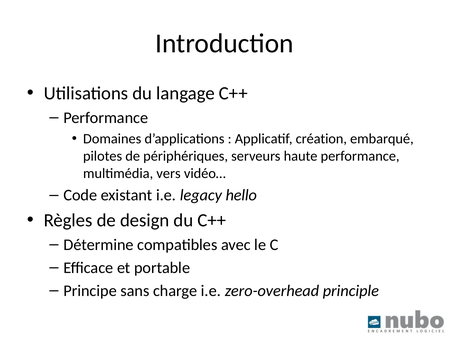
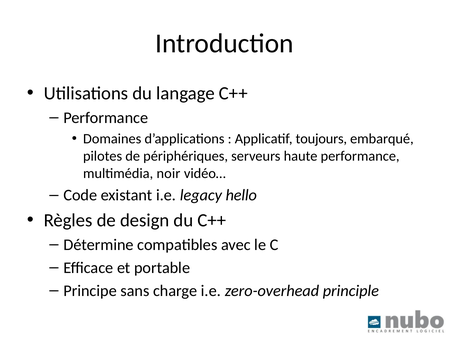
création: création -> toujours (321, 139)
vers: vers -> noir (168, 173)
